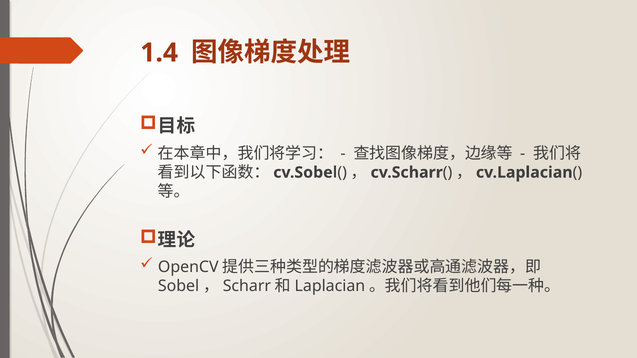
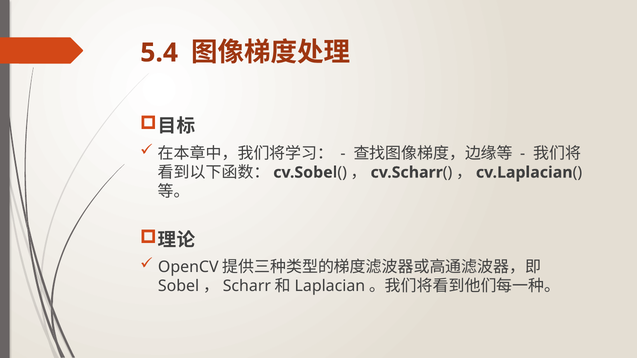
1.4: 1.4 -> 5.4 (159, 53)
